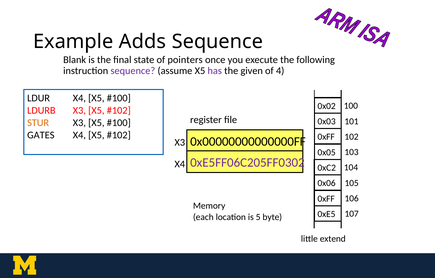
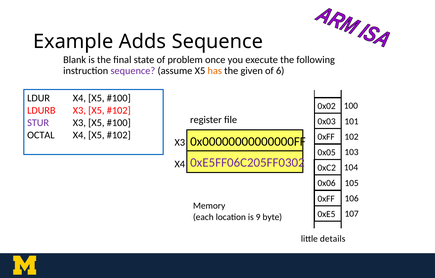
pointers: pointers -> problem (185, 60)
has colour: purple -> orange (215, 71)
4: 4 -> 6 (280, 71)
STUR colour: orange -> purple (38, 123)
GATES: GATES -> OCTAL (41, 135)
5: 5 -> 9 (258, 217)
extend: extend -> details (333, 239)
